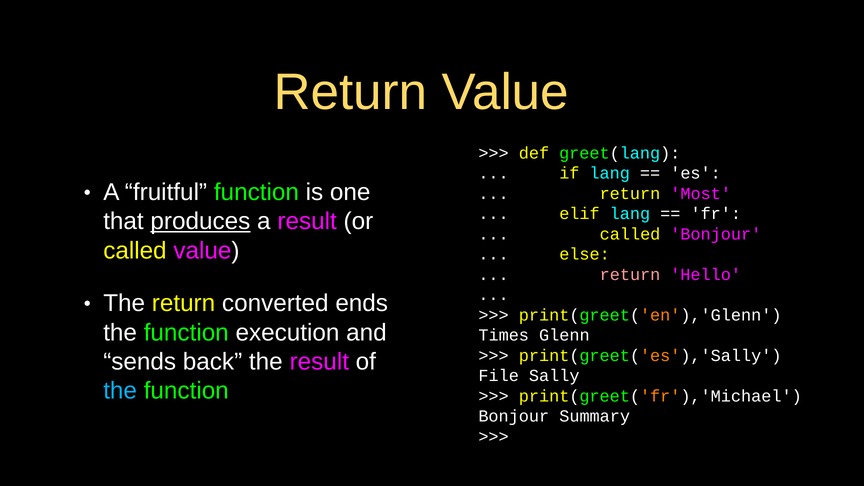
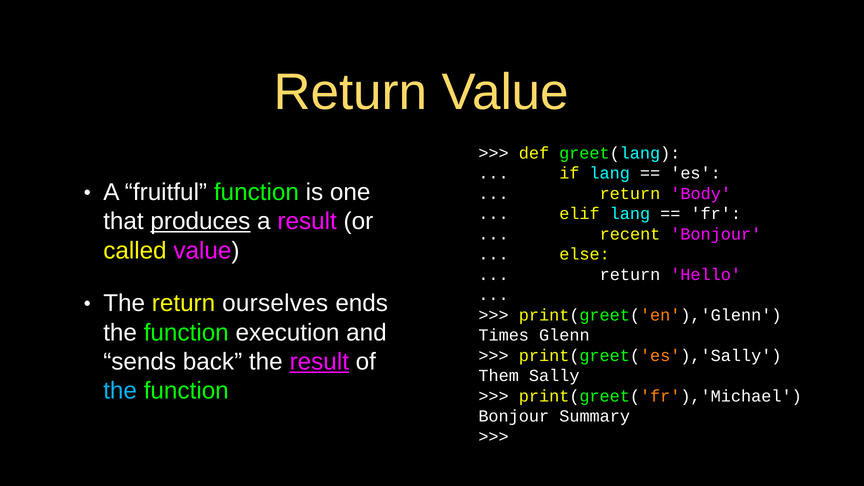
Most: Most -> Body (701, 194)
called: called -> recent (630, 234)
return colour: pink -> white (630, 275)
converted: converted -> ourselves (275, 303)
result underline: none -> present (319, 362)
File: File -> Them (499, 376)
